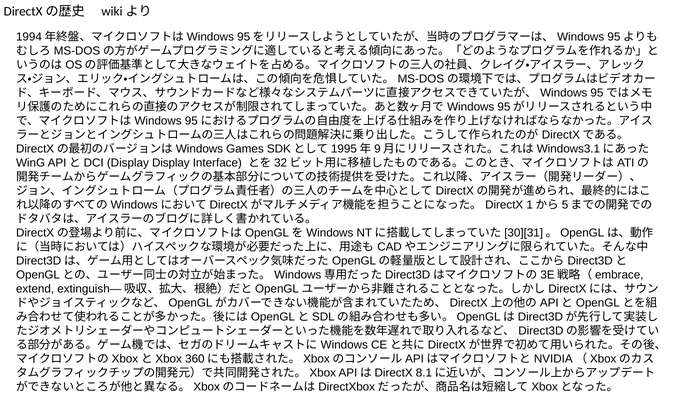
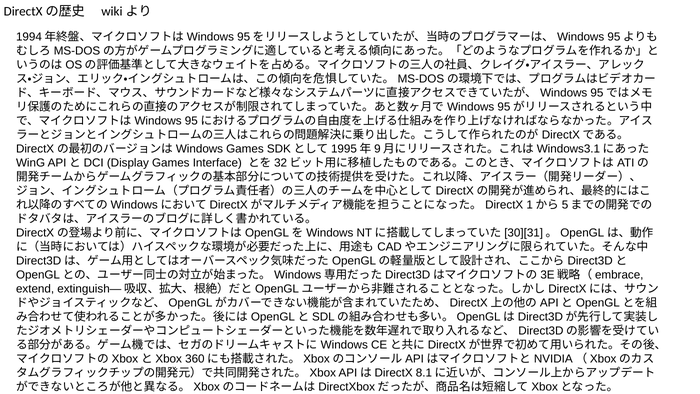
Display Display: Display -> Games (171, 163)
